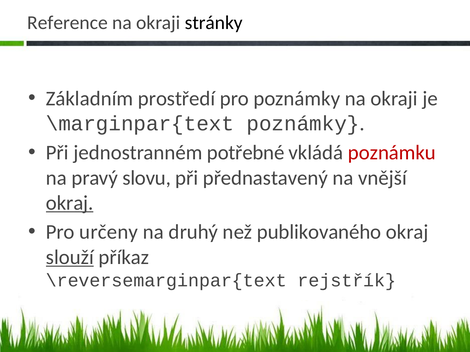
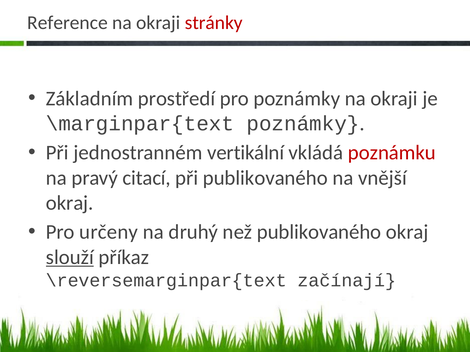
stránky colour: black -> red (214, 23)
potřebné: potřebné -> vertikální (246, 153)
slovu: slovu -> citací (147, 178)
při přednastavený: přednastavený -> publikovaného (265, 178)
okraj underline: present -> none (70, 203)
rejstřík: rejstřík -> začínají (347, 281)
